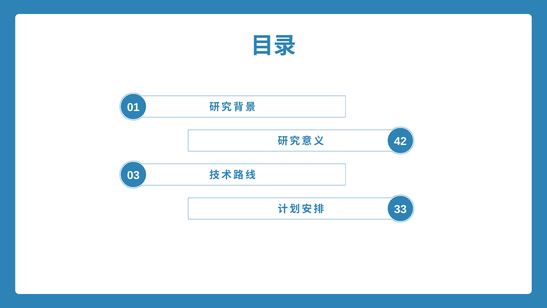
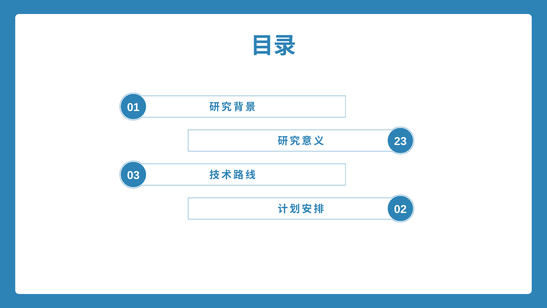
42: 42 -> 23 (400, 141)
33: 33 -> 02 (400, 209)
